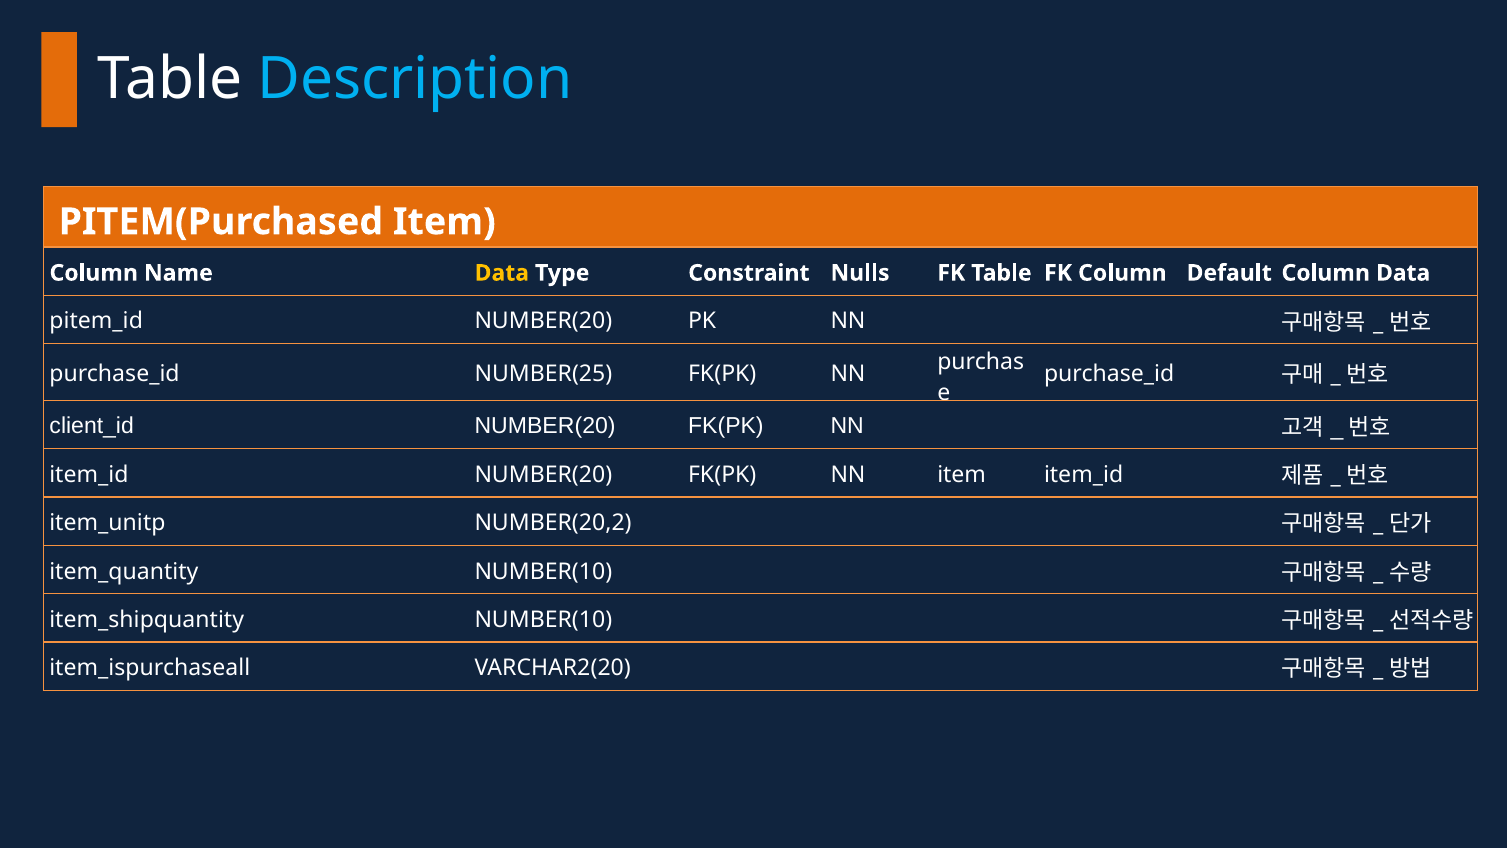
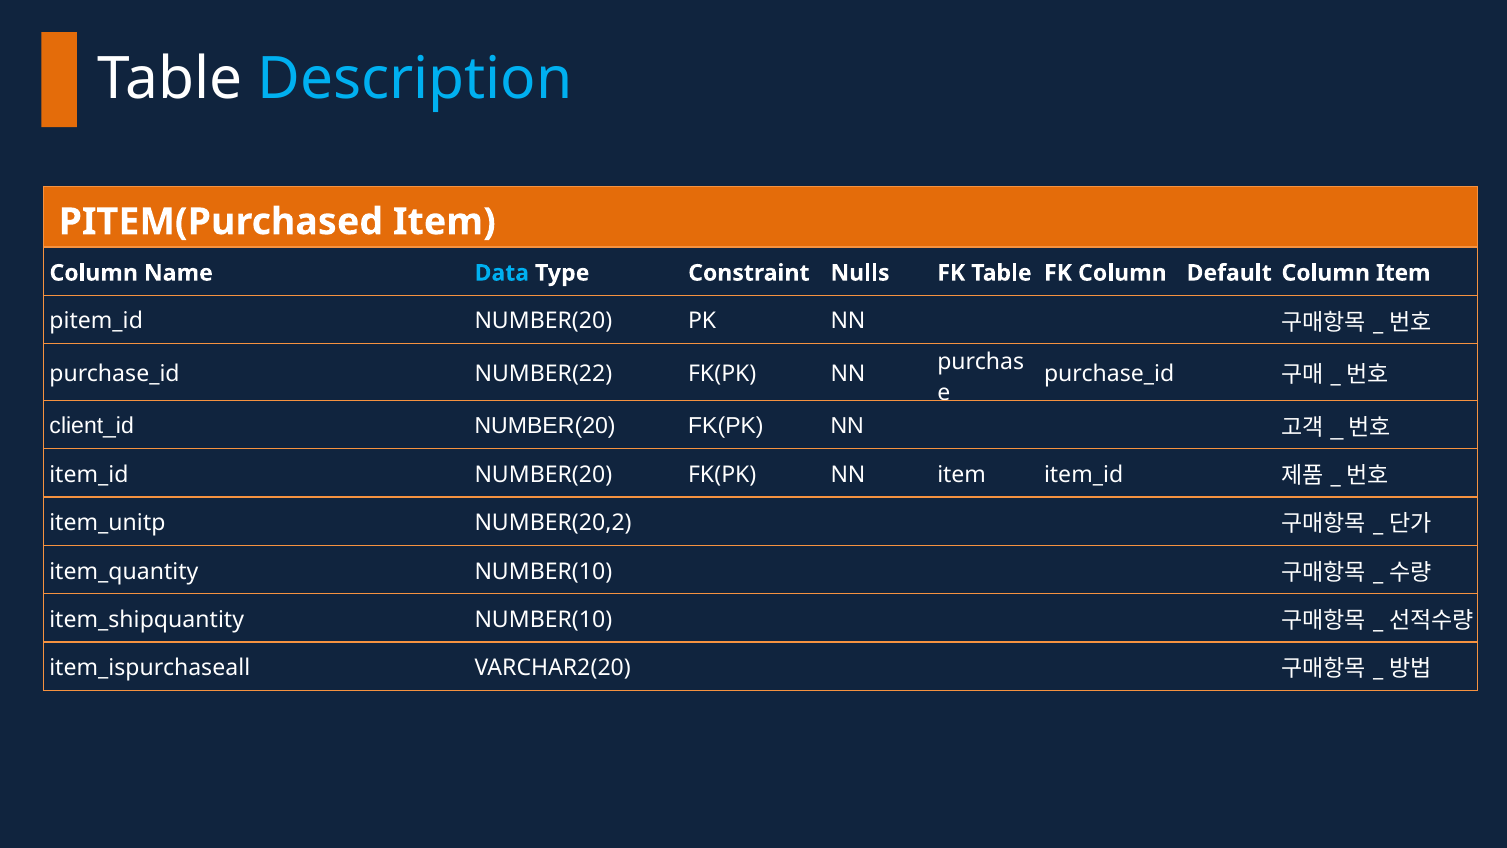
Data colour: yellow -> light blue (502, 273)
Column Data: Data -> Item (1403, 273)
NUMBER(25: NUMBER(25 -> NUMBER(22 (543, 374)
